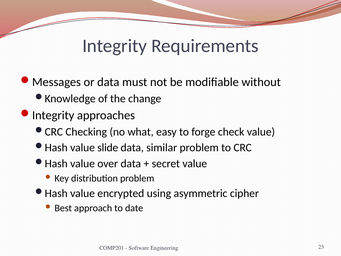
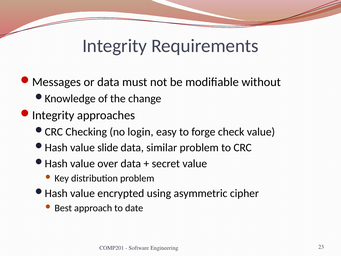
what: what -> login (140, 132)
